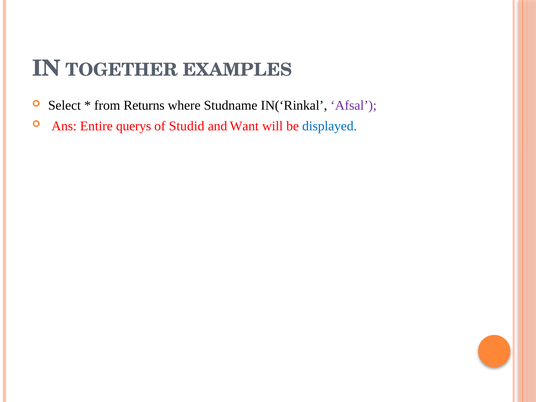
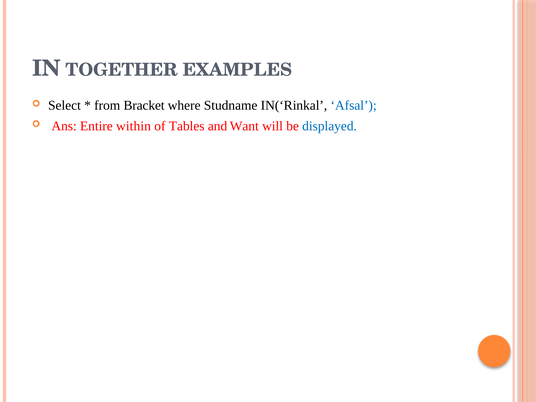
Returns: Returns -> Bracket (144, 105)
Afsal colour: purple -> blue (354, 105)
querys: querys -> within (133, 126)
Studid: Studid -> Tables (187, 126)
